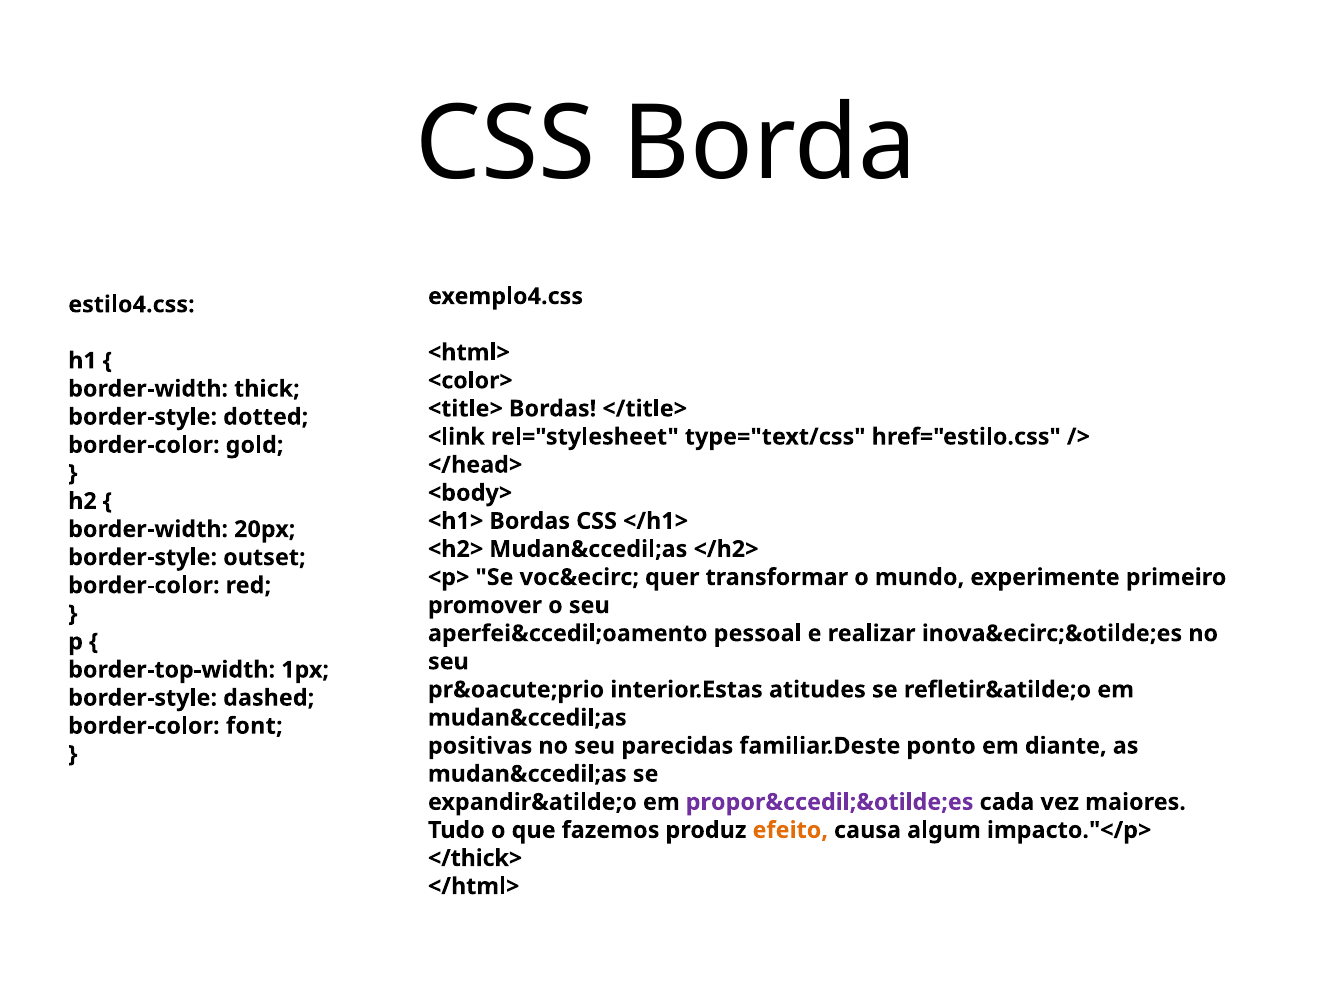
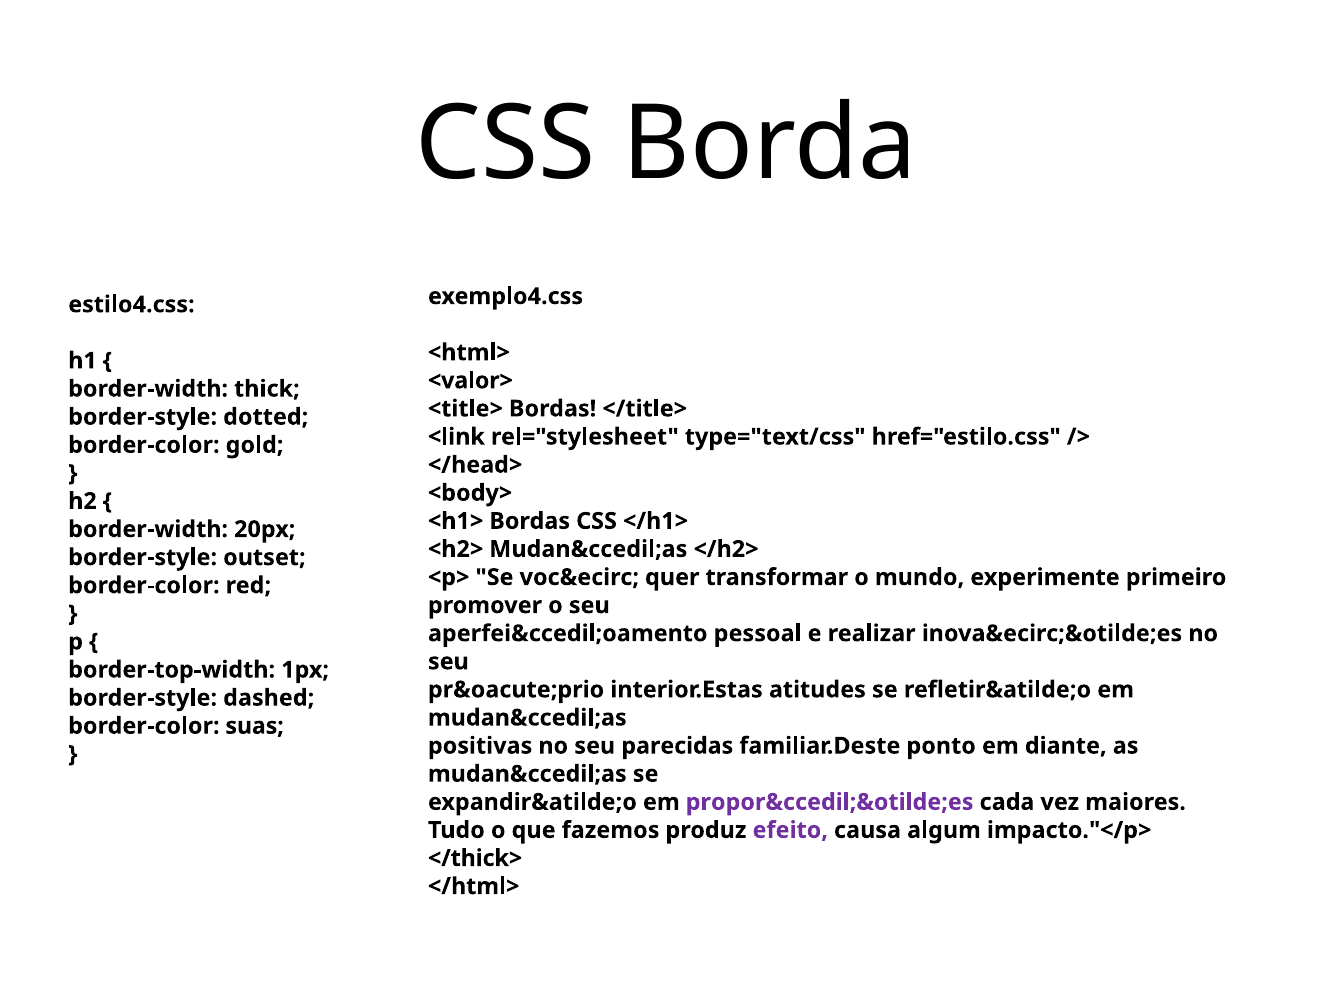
<color>: <color> -> <valor> (470, 381)
font: font -> suas (255, 726)
efeito colour: orange -> purple (790, 830)
